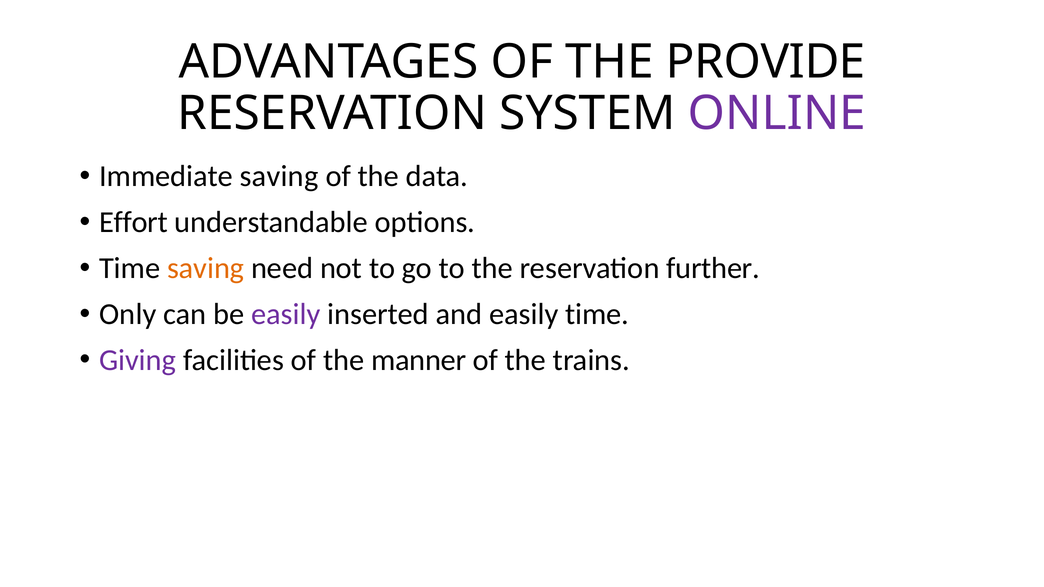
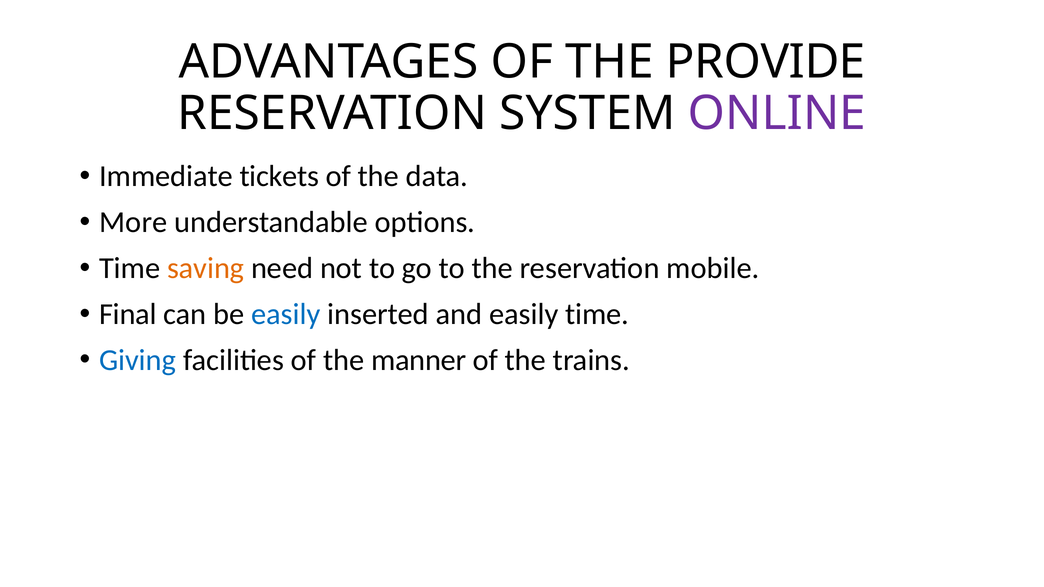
Immediate saving: saving -> tickets (279, 177)
Effort: Effort -> More (133, 222)
further: further -> mobile (713, 268)
Only: Only -> Final (128, 314)
easily colour: purple -> blue (286, 314)
Giving colour: purple -> blue (138, 360)
